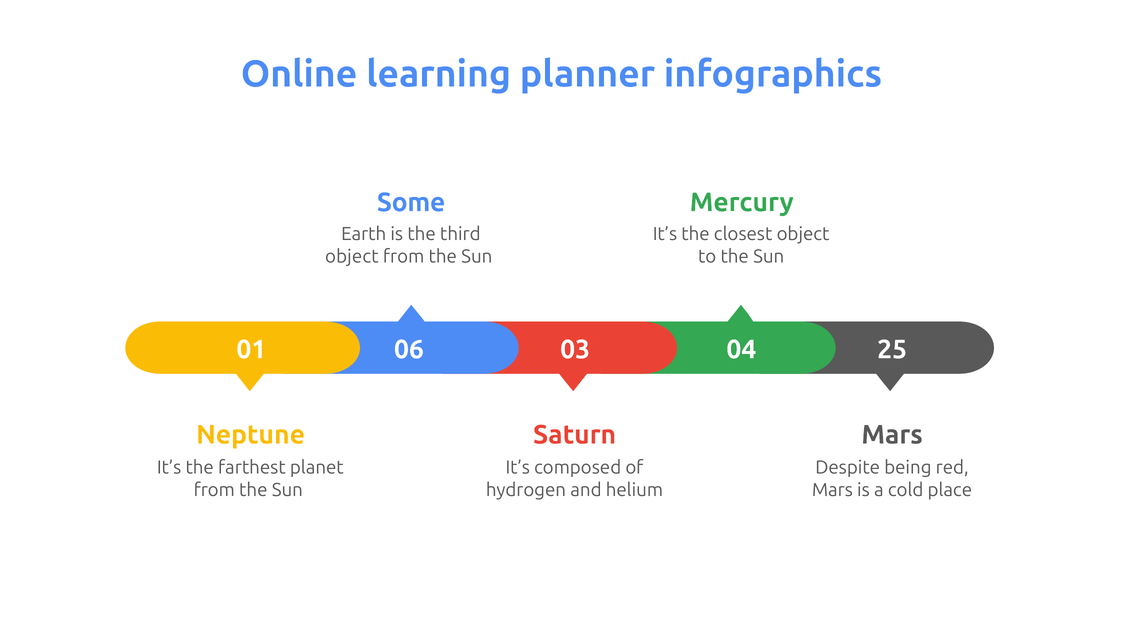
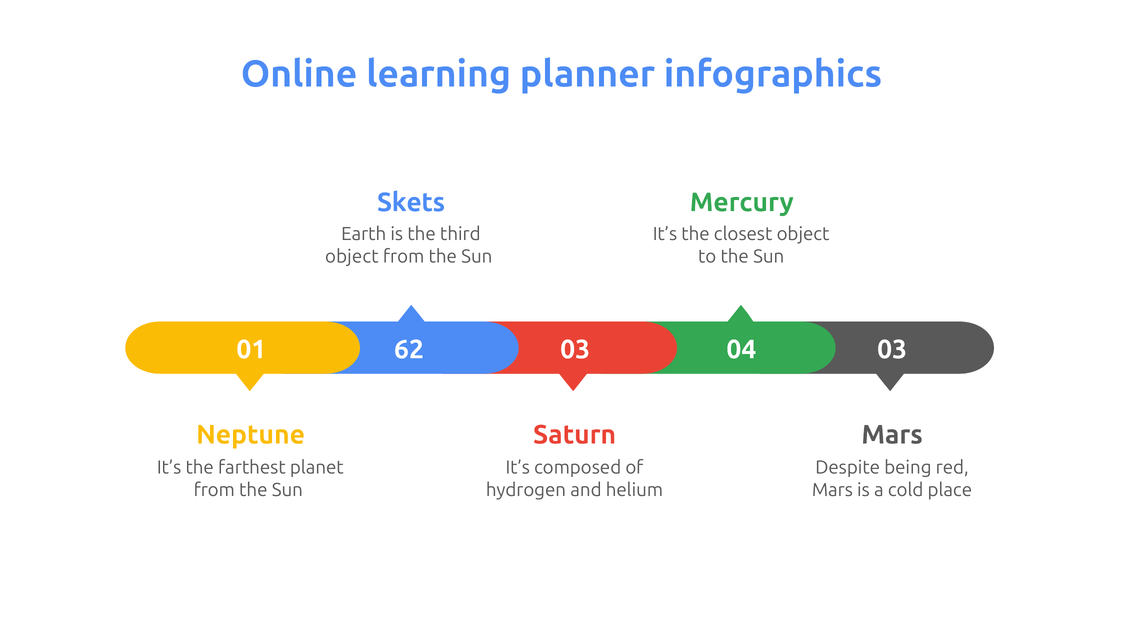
Some: Some -> Skets (411, 202)
06: 06 -> 62 (409, 349)
04 25: 25 -> 03 (892, 349)
